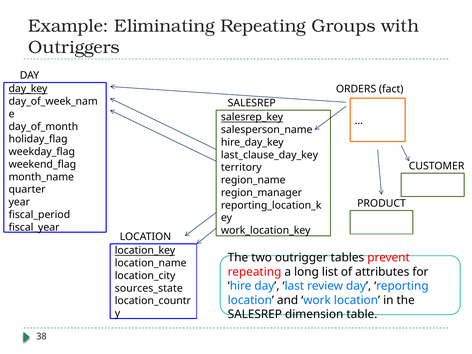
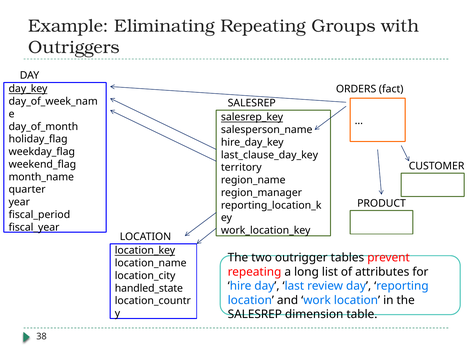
sources_state: sources_state -> handled_state (149, 288)
